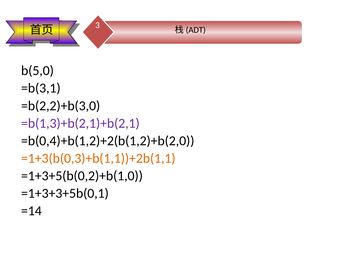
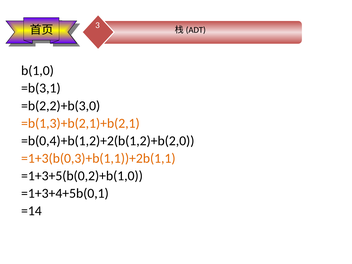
b(5,0: b(5,0 -> b(1,0 (37, 71)
=b(1,3)+b(2,1)+b(2,1 colour: purple -> orange (80, 123)
=1+3+3+5b(0,1: =1+3+3+5b(0,1 -> =1+3+4+5b(0,1 (65, 193)
